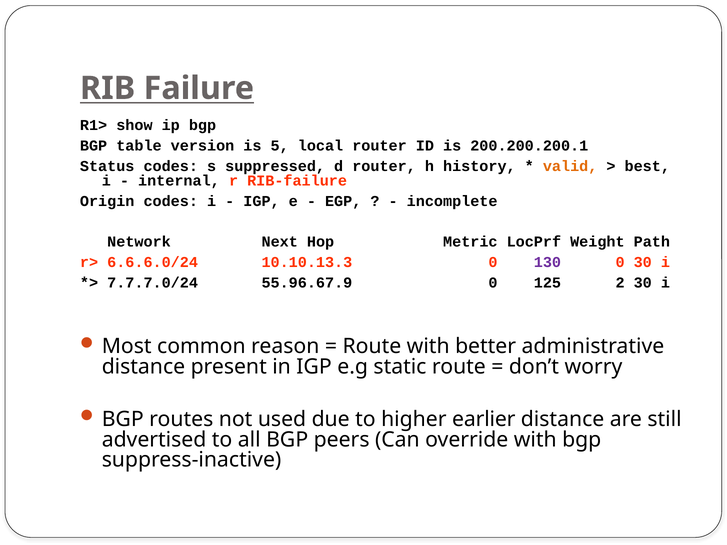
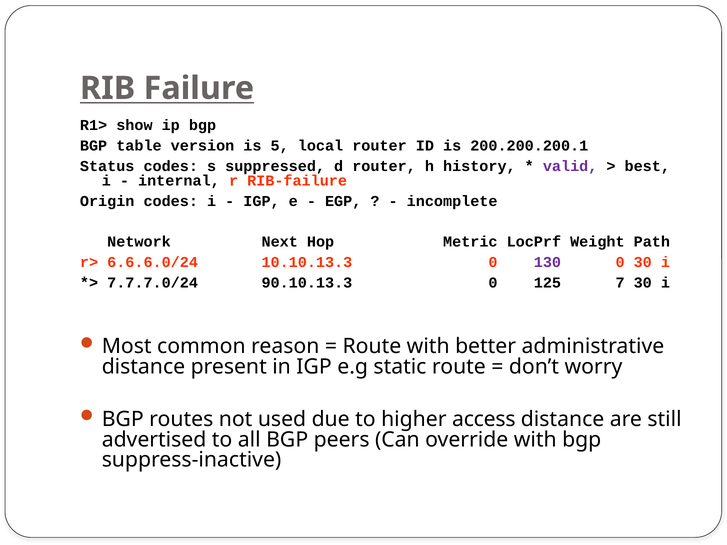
valid colour: orange -> purple (570, 166)
55.96.67.9: 55.96.67.9 -> 90.10.13.3 (307, 283)
2: 2 -> 7 (620, 283)
earlier: earlier -> access (484, 419)
